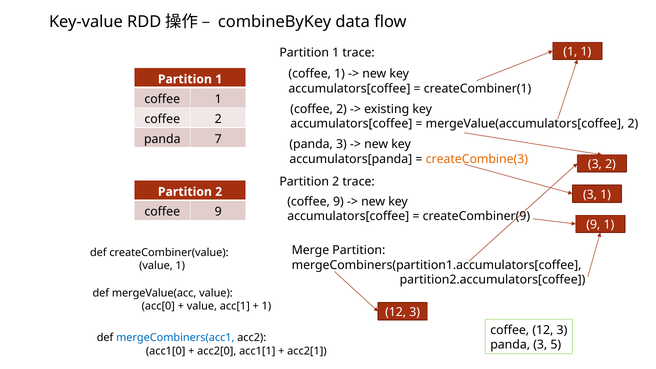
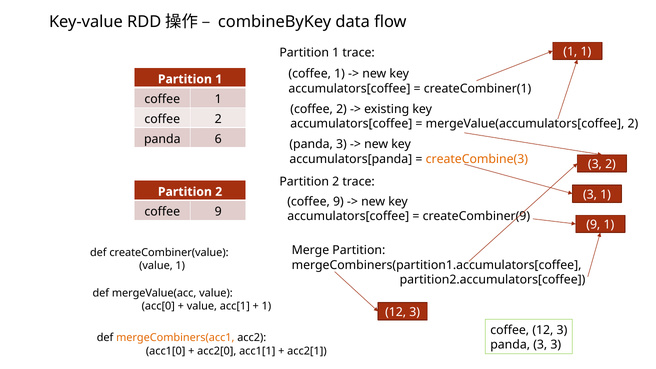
7: 7 -> 6 (218, 139)
mergeCombiners(acc1 colour: blue -> orange (175, 338)
3 5: 5 -> 3 (556, 345)
